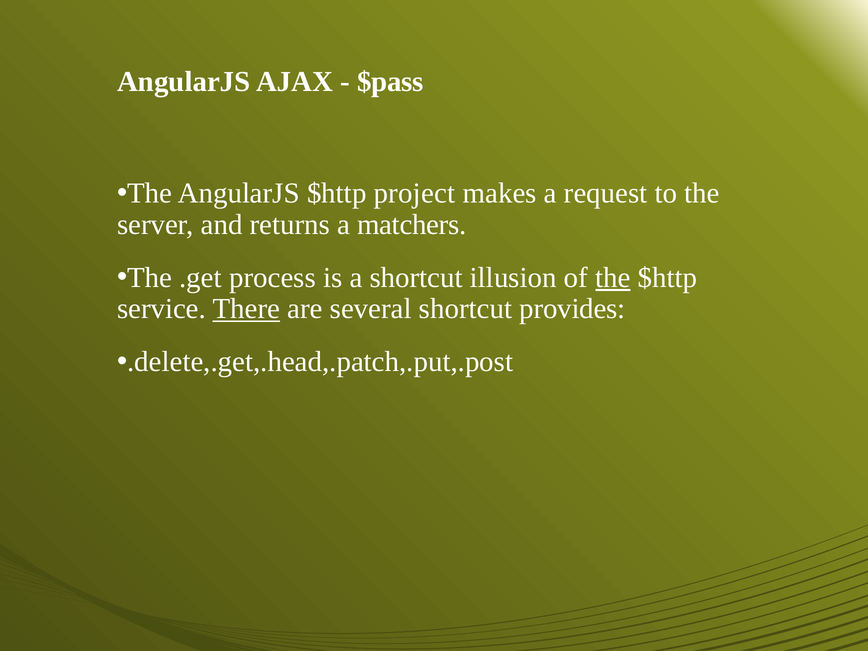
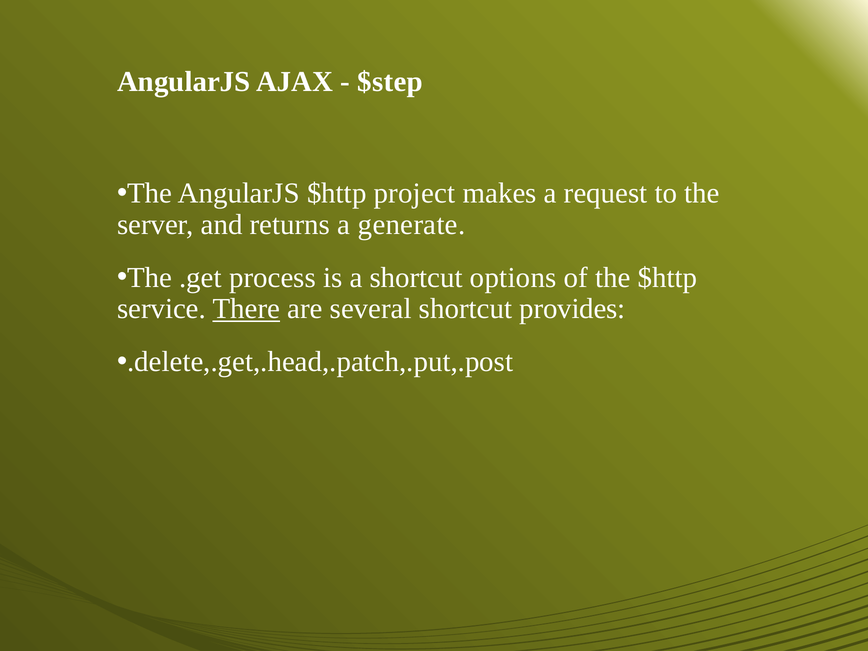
$pass: $pass -> $step (390, 82)
matchers: matchers -> generate (412, 225)
illusion: illusion -> options (513, 278)
the underline: present -> none (613, 278)
